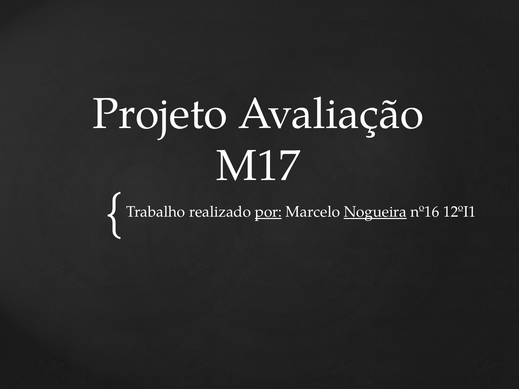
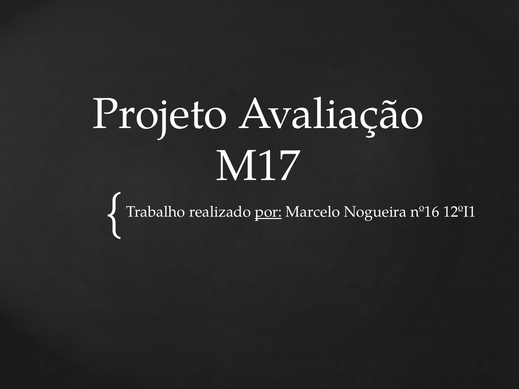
Nogueira underline: present -> none (375, 212)
